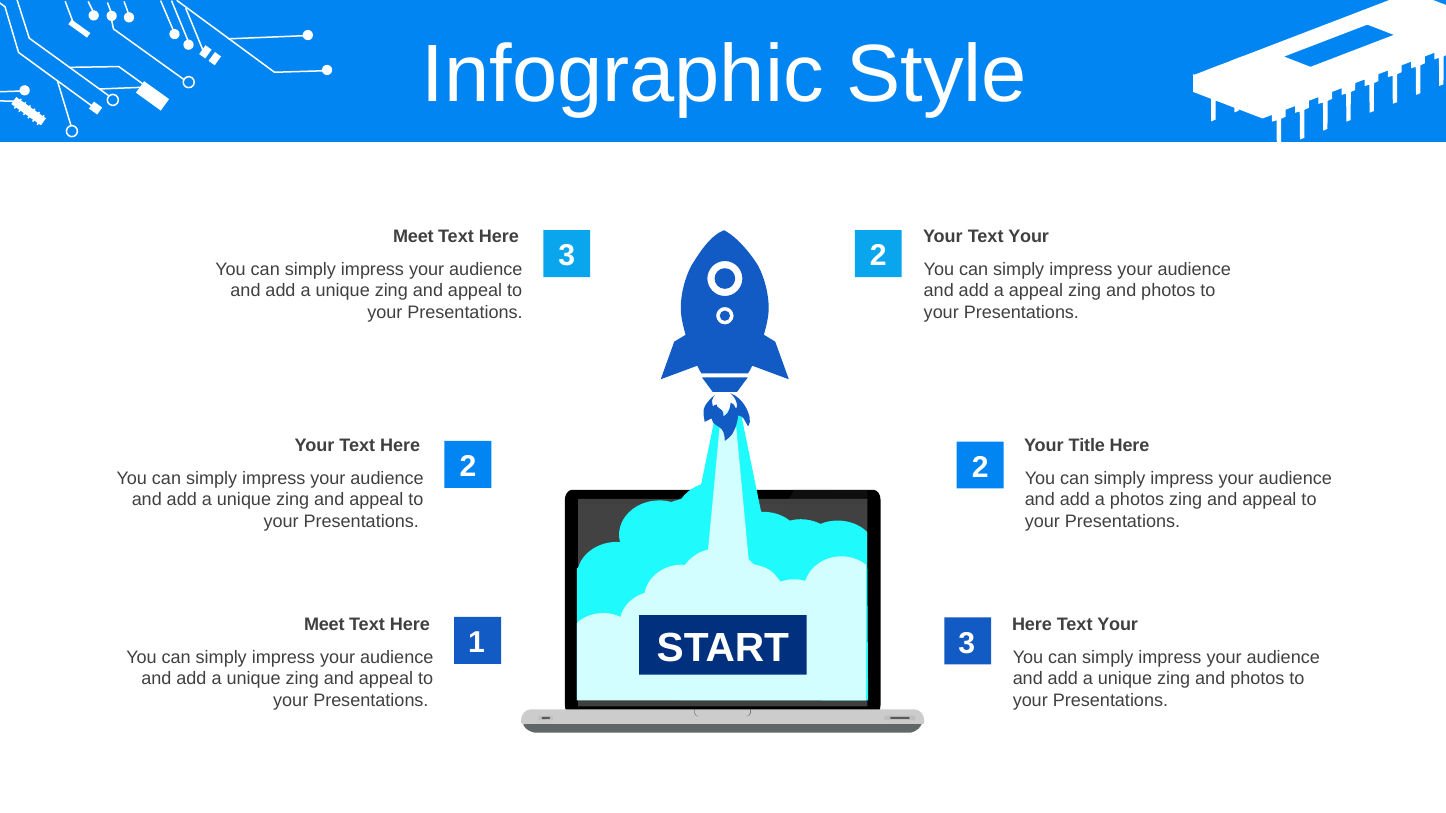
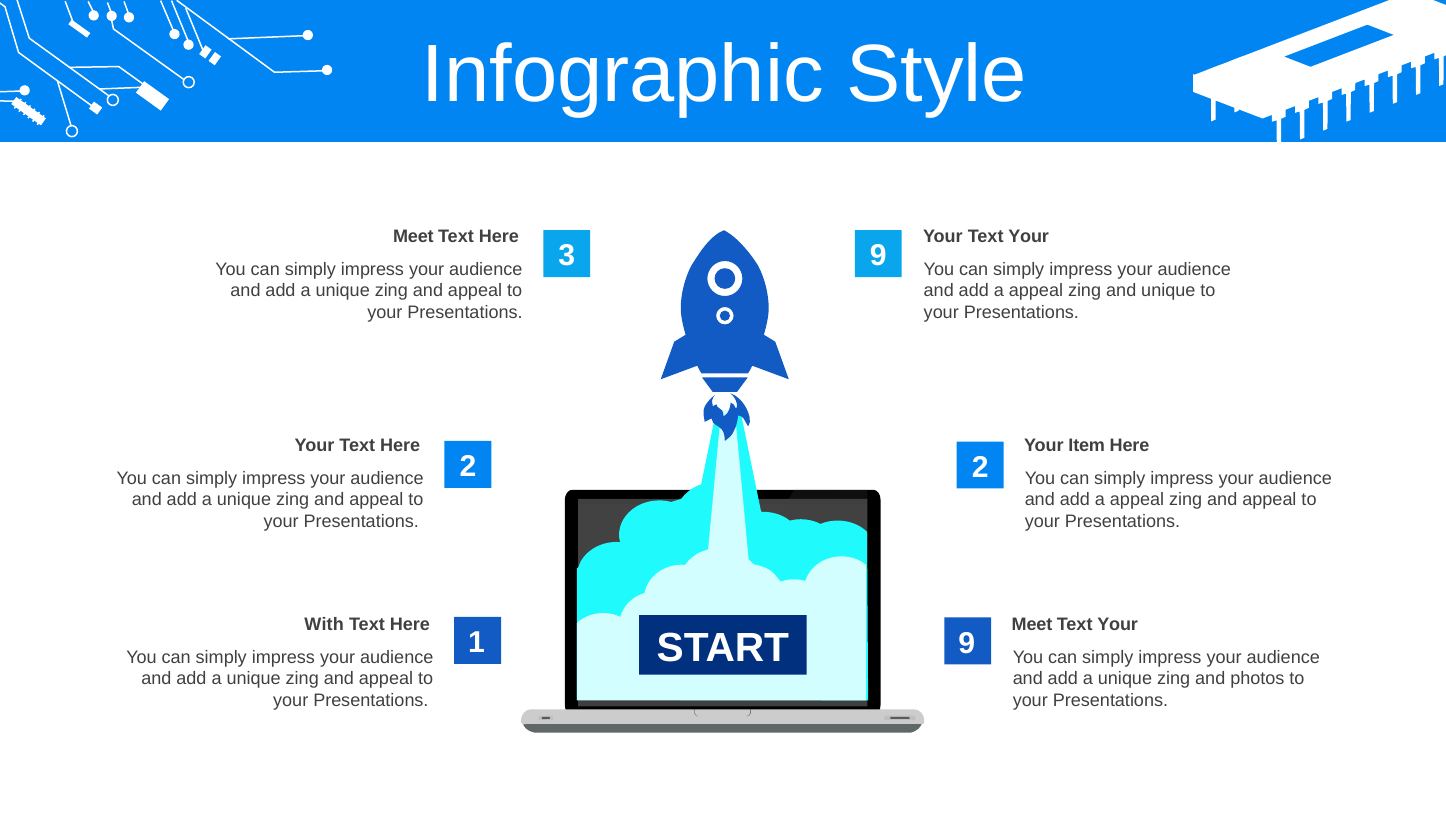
2: 2 -> 9 (878, 256)
photos: photos -> unique (1168, 291)
Title: Title -> Item (1087, 446)
photos: photos -> appeal (1137, 500)
Meet: Meet -> With (324, 625)
Here: Here -> Meet (1032, 625)
1 3: 3 -> 9 (967, 644)
